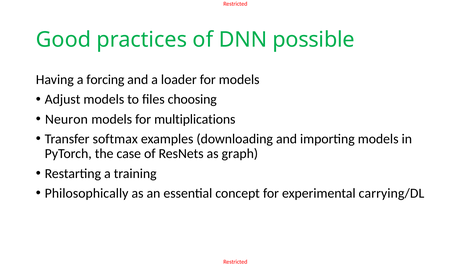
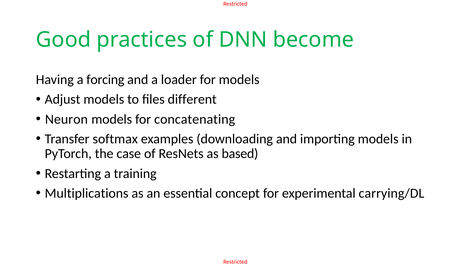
possible: possible -> become (313, 40)
choosing: choosing -> different (192, 99)
multiplications: multiplications -> concatenating (195, 119)
graph: graph -> based (240, 154)
Philosophically: Philosophically -> Multiplications (87, 193)
